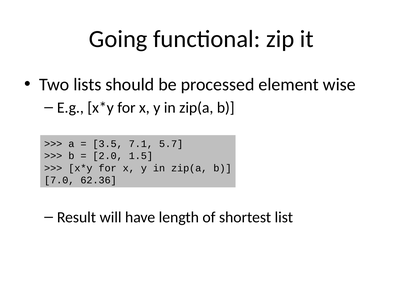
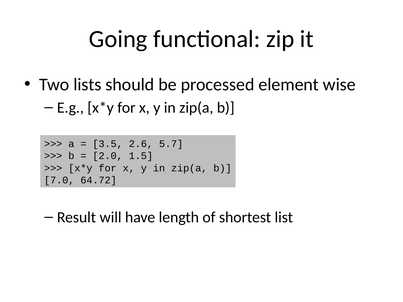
7.1: 7.1 -> 2.6 (141, 144)
62.36: 62.36 -> 64.72 (99, 180)
